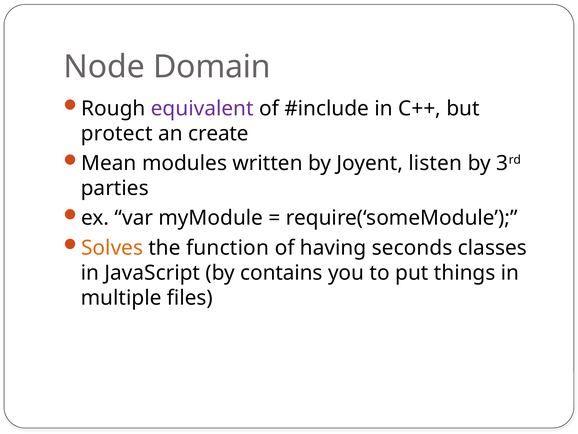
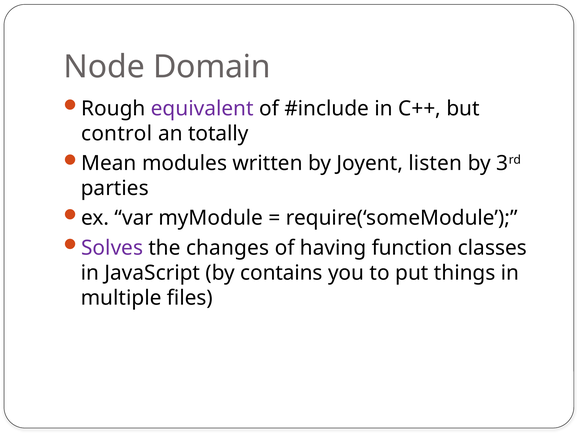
protect: protect -> control (117, 133)
create: create -> totally (218, 133)
Solves colour: orange -> purple (112, 248)
function: function -> changes (228, 248)
seconds: seconds -> function (412, 248)
